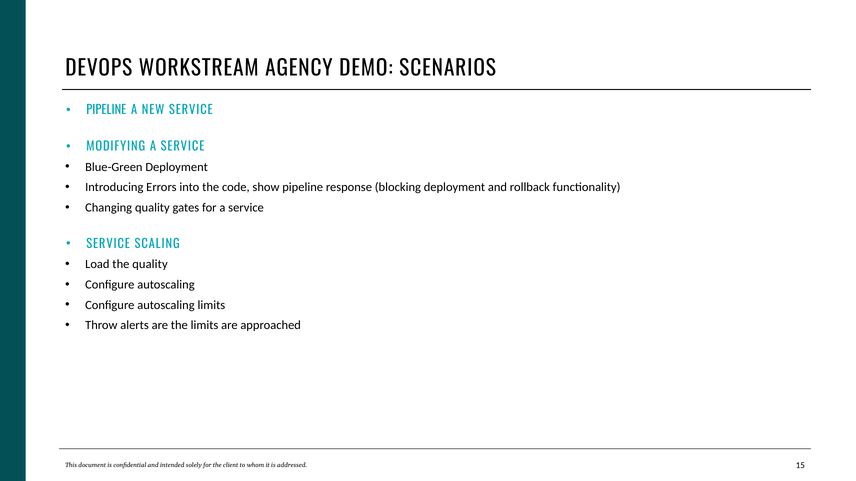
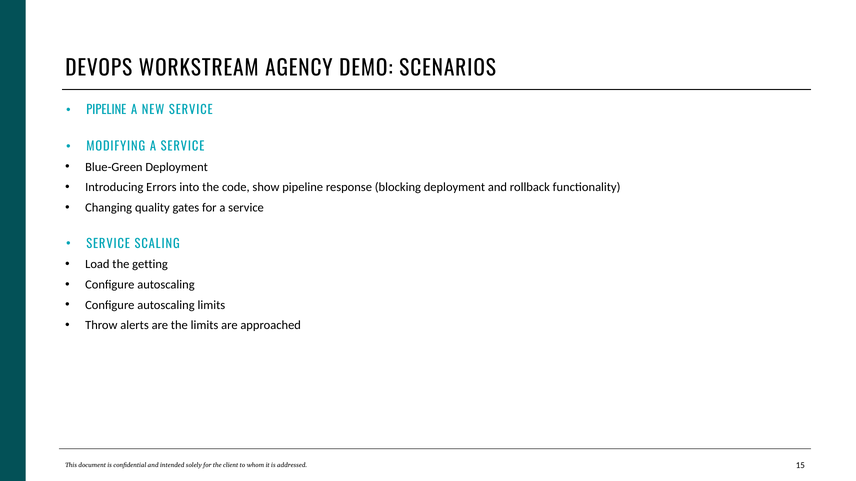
the quality: quality -> getting (150, 265)
